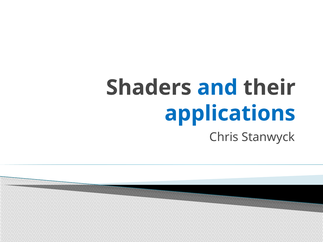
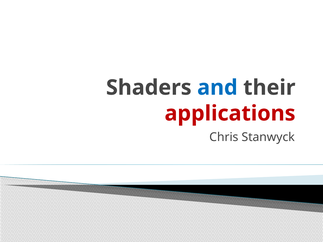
applications colour: blue -> red (230, 114)
